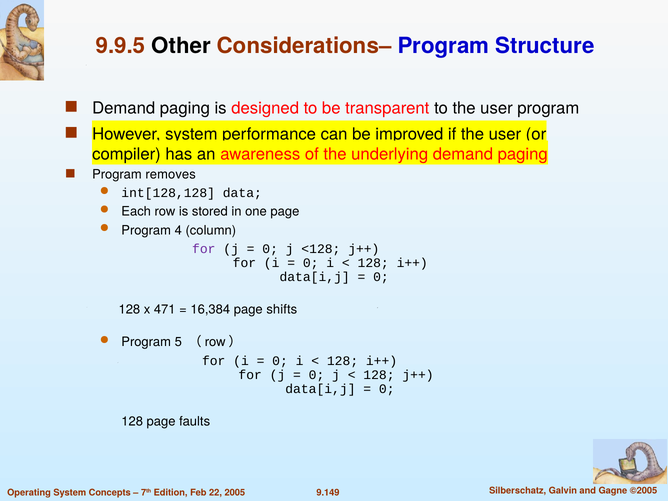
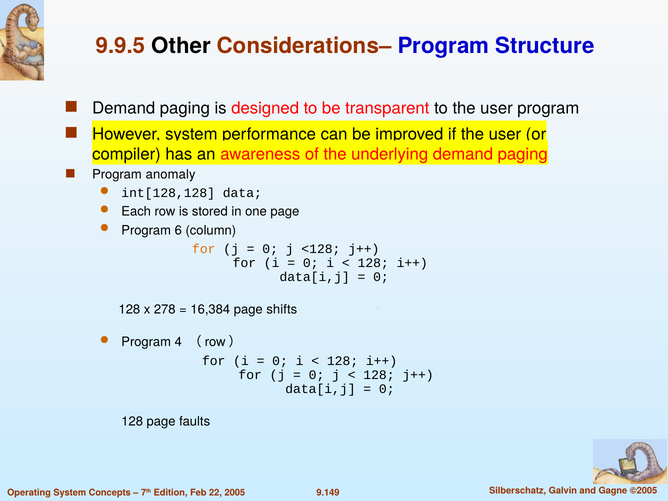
removes: removes -> anomaly (171, 174)
4: 4 -> 6 (178, 230)
for colour: purple -> orange (204, 249)
471: 471 -> 278 (165, 310)
5: 5 -> 4 (178, 342)
